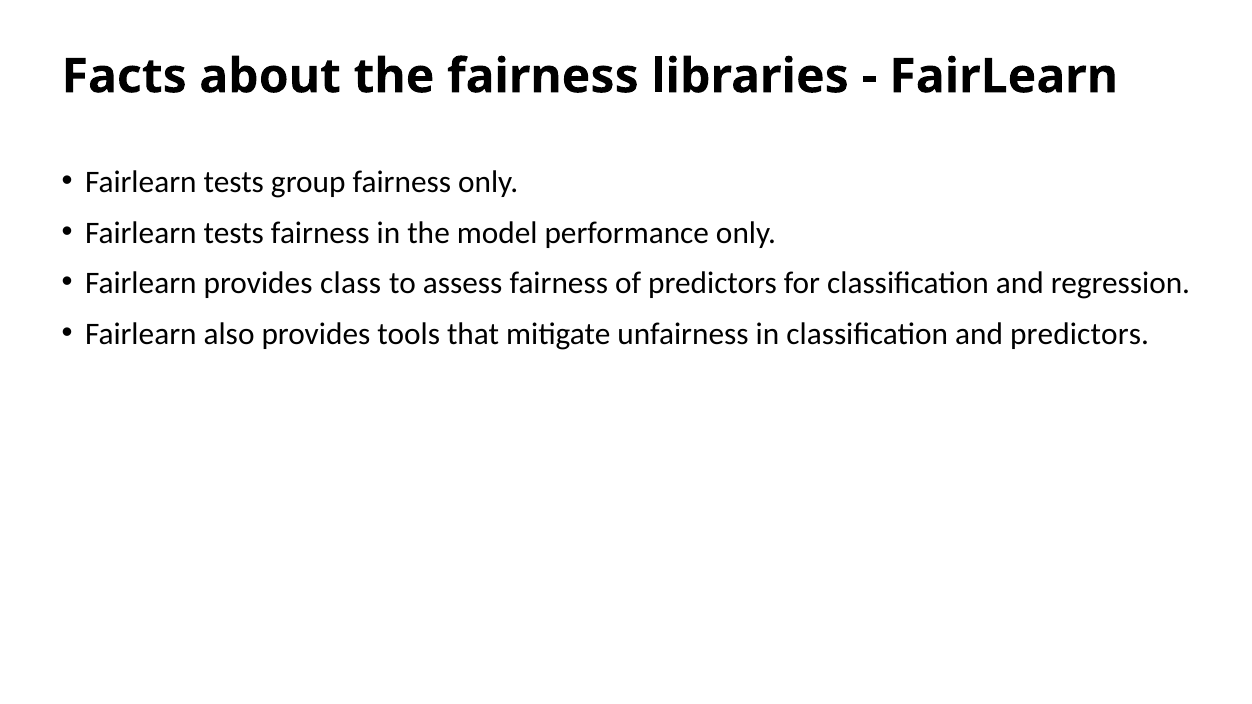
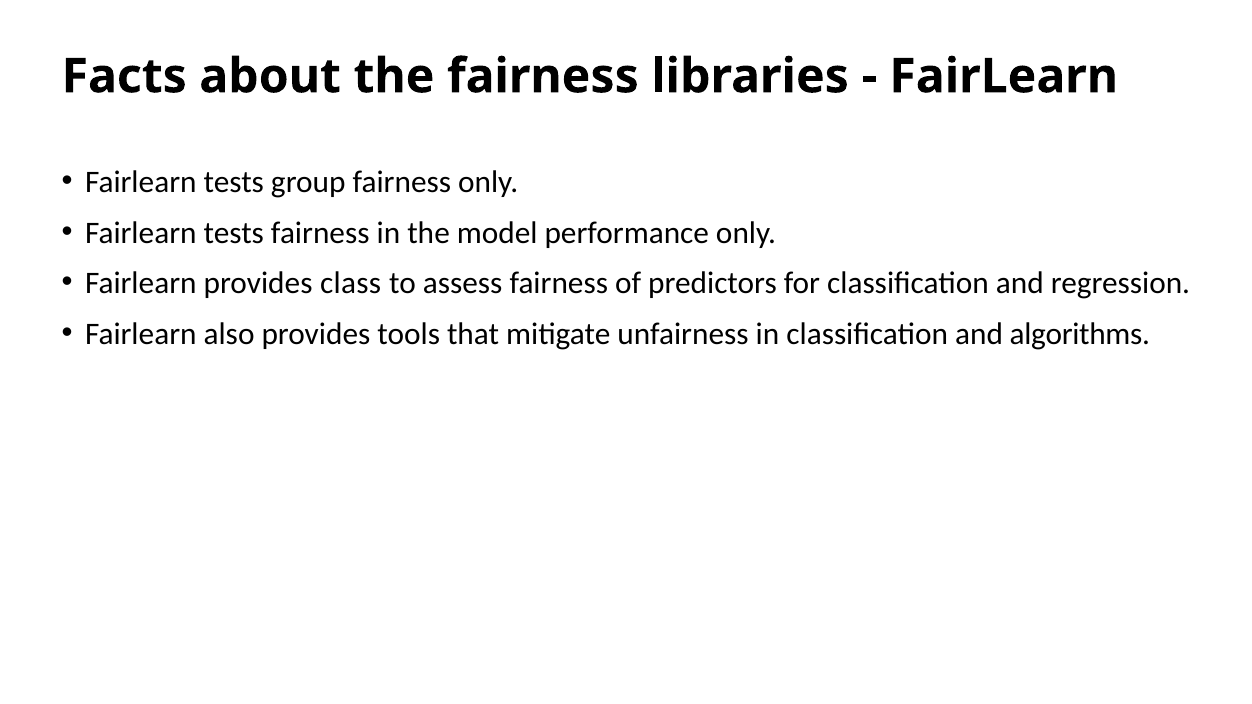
and predictors: predictors -> algorithms (1080, 334)
